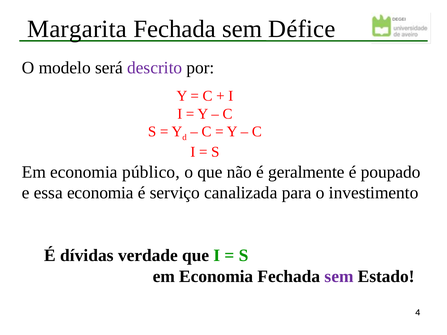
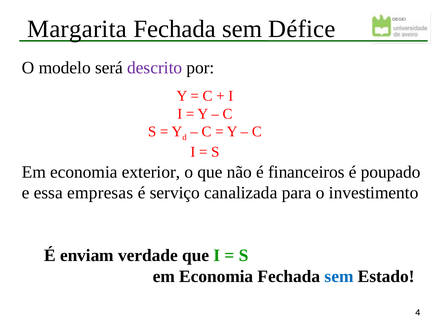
público: público -> exterior (151, 172)
geralmente: geralmente -> financeiros (306, 172)
essa economia: economia -> empresas (100, 193)
dívidas: dívidas -> enviam (87, 256)
sem colour: purple -> blue (339, 277)
